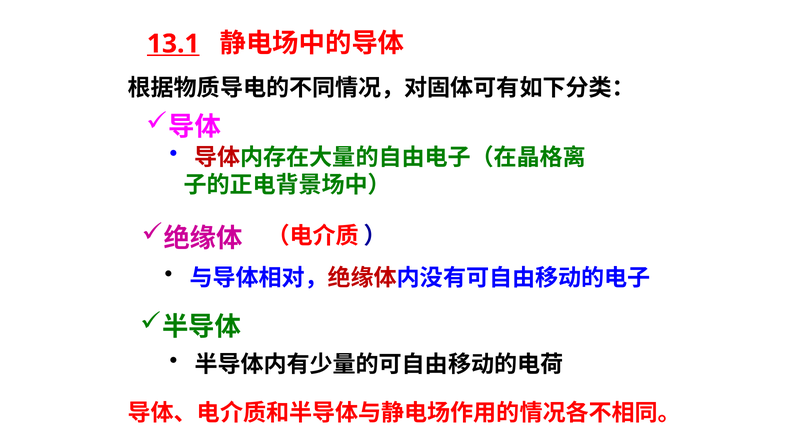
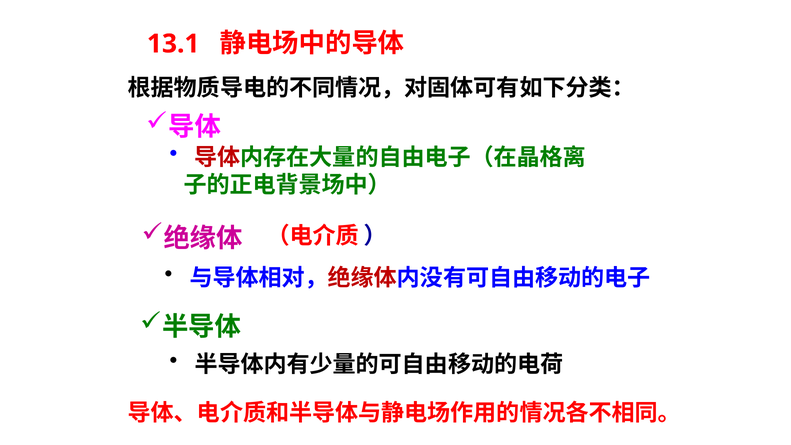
13.1 underline: present -> none (173, 44)
